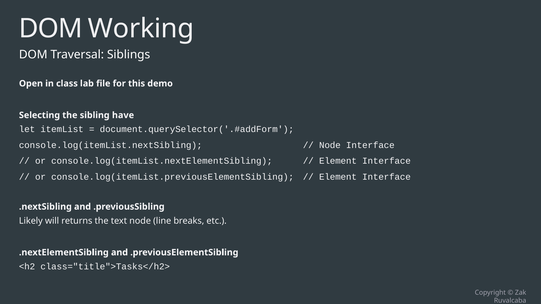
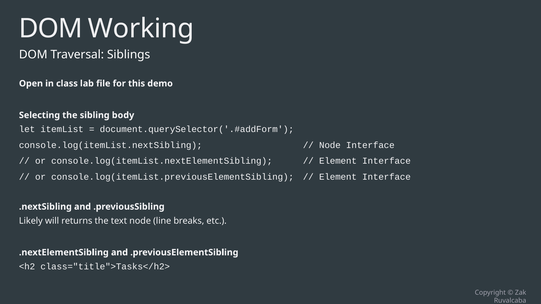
have: have -> body (123, 115)
